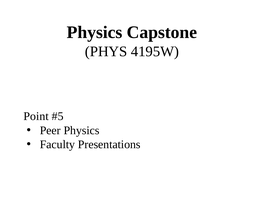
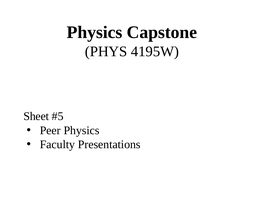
Point: Point -> Sheet (36, 116)
